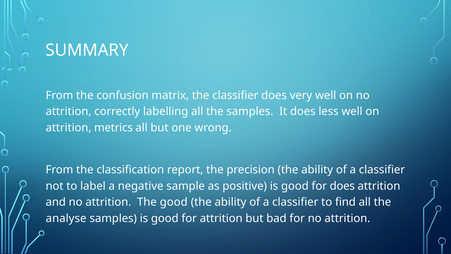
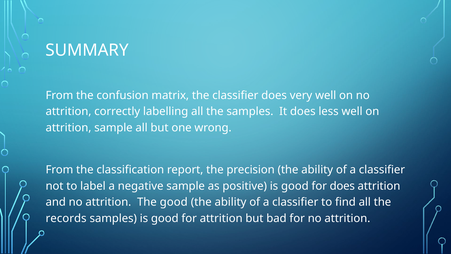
attrition metrics: metrics -> sample (113, 128)
analyse: analyse -> records (66, 218)
